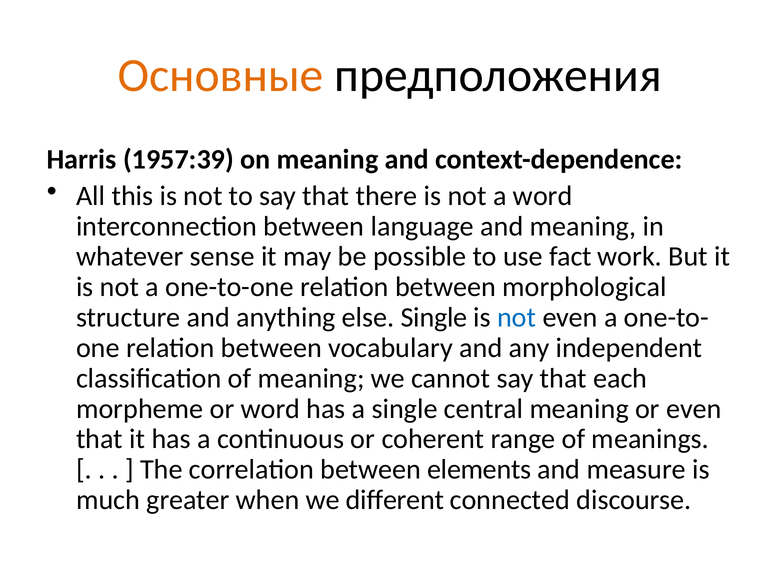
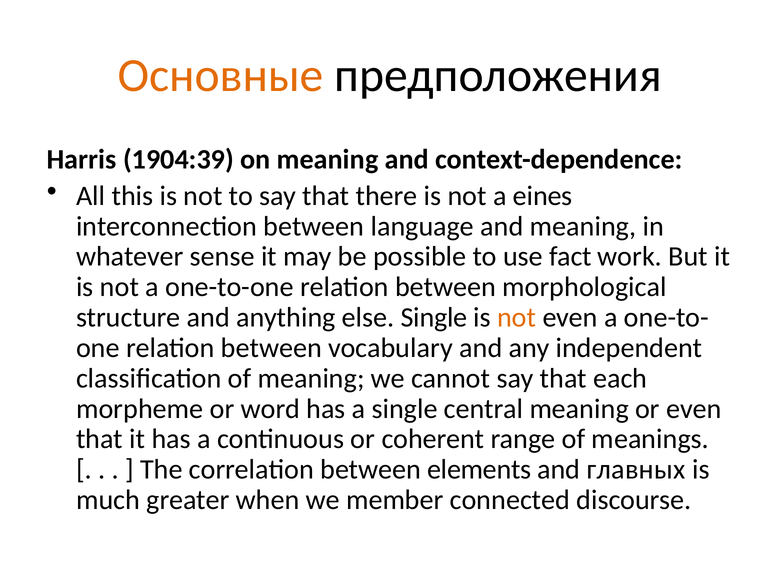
1957:39: 1957:39 -> 1904:39 (178, 159)
a word: word -> eines (543, 196)
not colour: blue -> orange (517, 318)
measure: measure -> главных (636, 470)
different: different -> member (395, 500)
